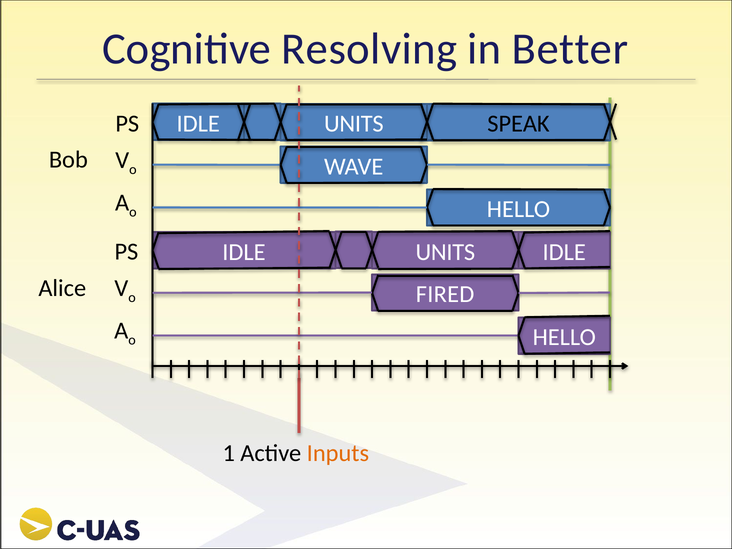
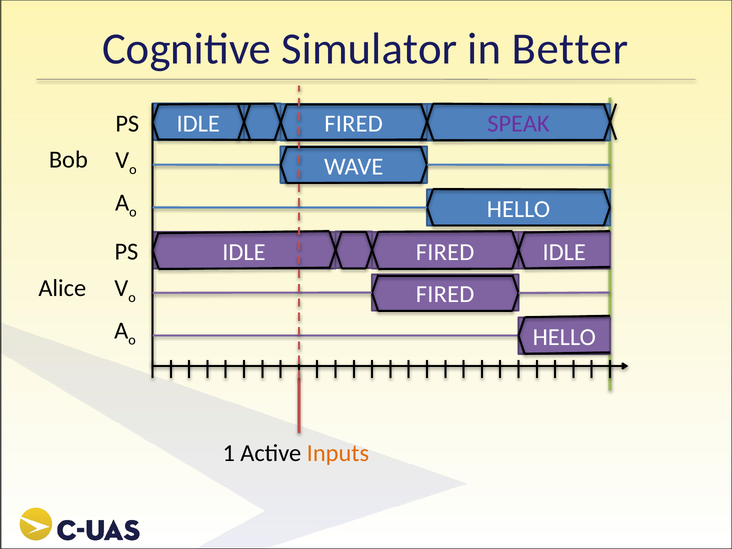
Resolving: Resolving -> Simulator (369, 49)
IDLE UNITS: UNITS -> FIRED (354, 124)
SPEAK colour: black -> purple (518, 124)
UNITS: UNITS -> FIRED (445, 252)
